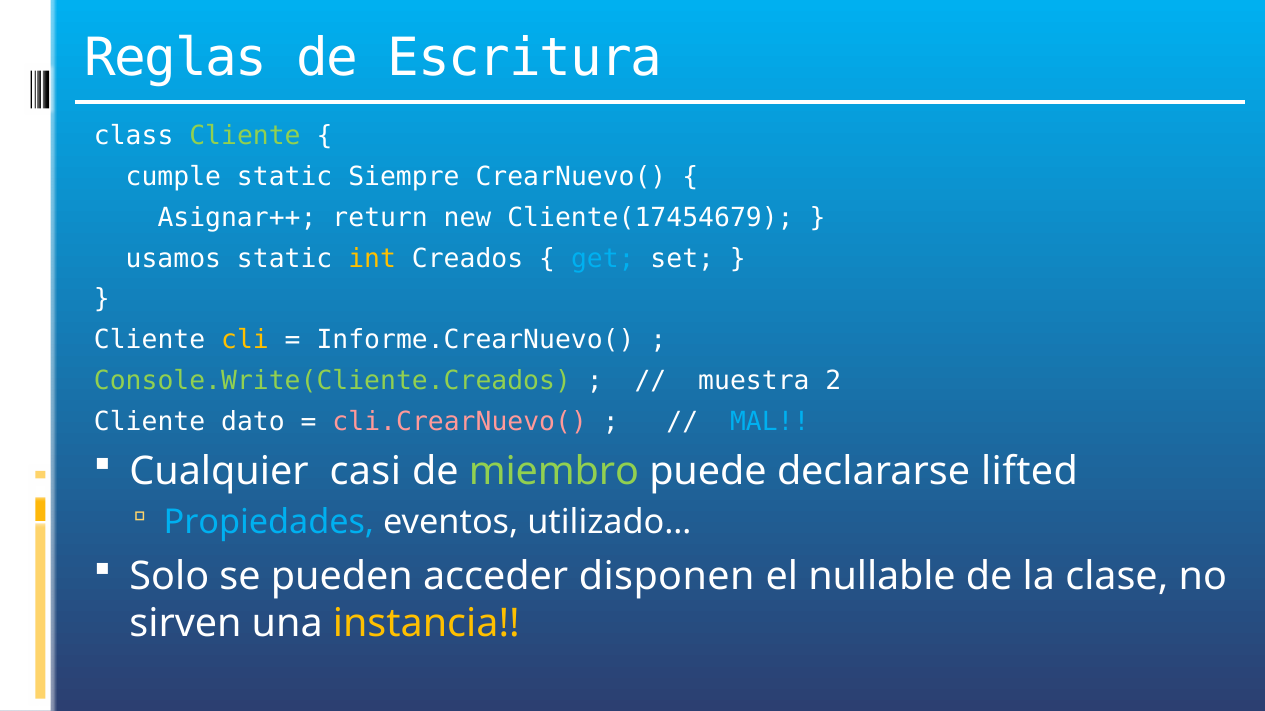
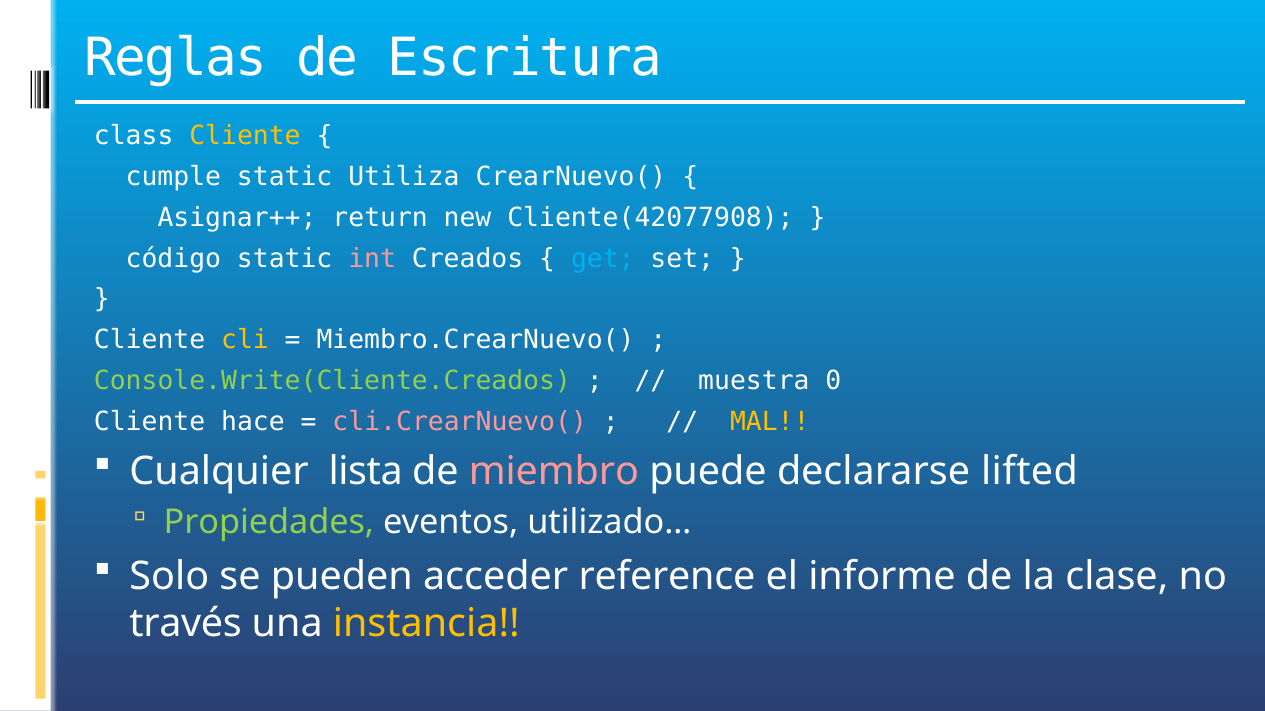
Cliente colour: light green -> yellow (245, 136)
Siempre: Siempre -> Utiliza (404, 177)
Cliente(17454679: Cliente(17454679 -> Cliente(42077908 (650, 218)
usamos: usamos -> código (173, 259)
int colour: yellow -> pink (372, 259)
Informe.CrearNuevo(: Informe.CrearNuevo( -> Miembro.CrearNuevo( (476, 340)
2: 2 -> 0 (833, 381)
dato: dato -> hace (253, 422)
MAL colour: light blue -> yellow (770, 422)
casi: casi -> lista (366, 472)
miembro colour: light green -> pink (554, 472)
Propiedades colour: light blue -> light green (269, 523)
disponen: disponen -> reference (667, 577)
nullable: nullable -> informe (882, 577)
sirven: sirven -> través (186, 624)
